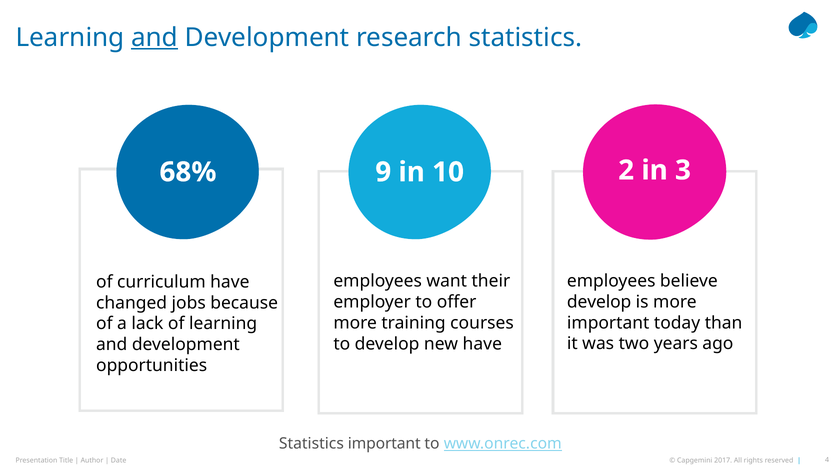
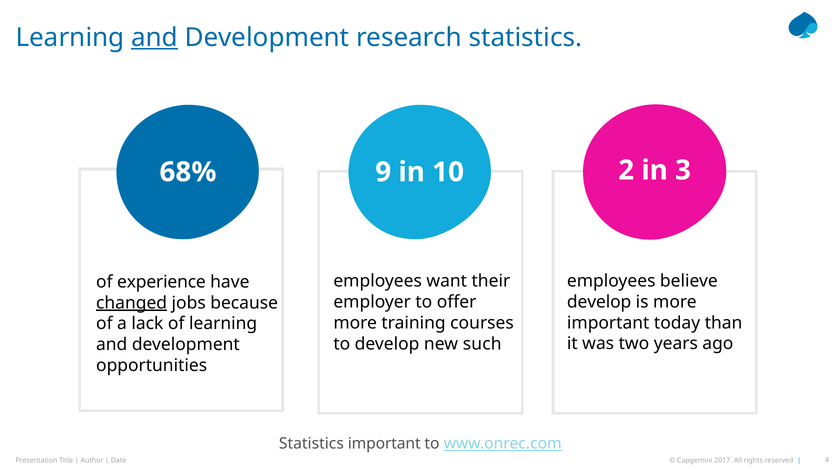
curriculum: curriculum -> experience (161, 282)
changed underline: none -> present (132, 303)
new have: have -> such (482, 344)
